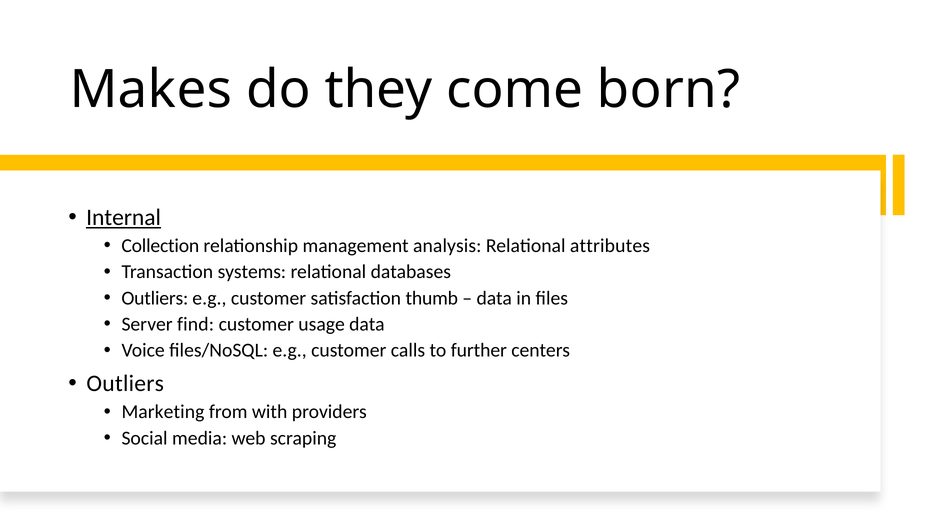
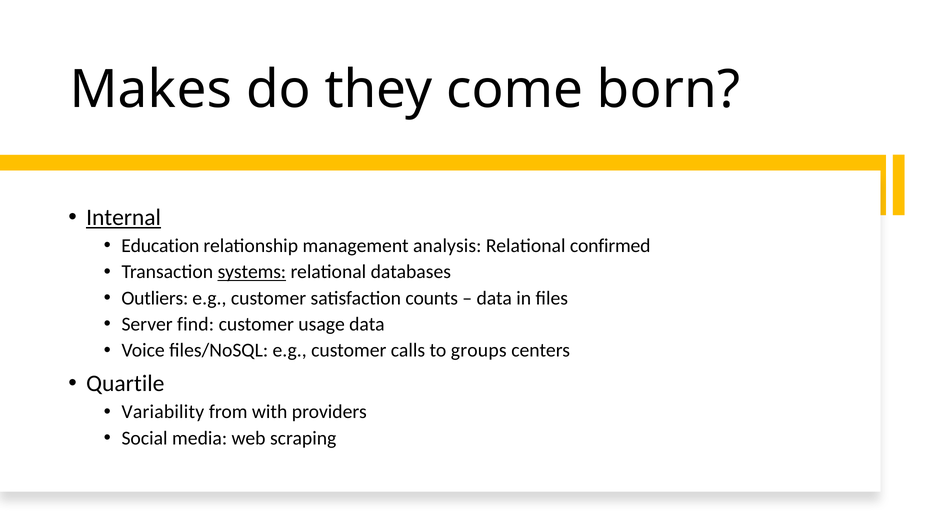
Collection: Collection -> Education (160, 245)
attributes: attributes -> confirmed (610, 245)
systems underline: none -> present (252, 272)
thumb: thumb -> counts (432, 298)
further: further -> groups (479, 350)
Outliers: Outliers -> Quartile (125, 383)
Marketing: Marketing -> Variability (163, 411)
